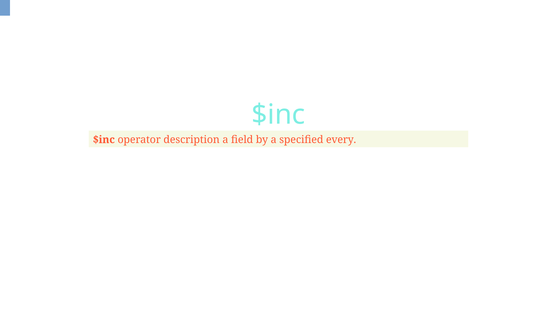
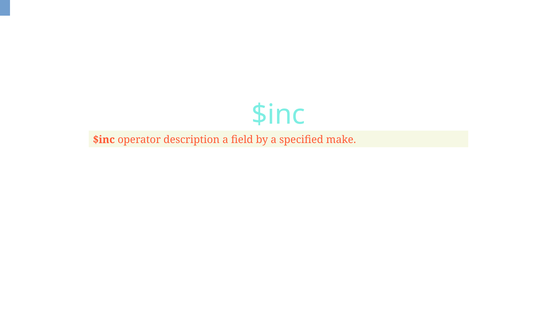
every: every -> make (341, 140)
